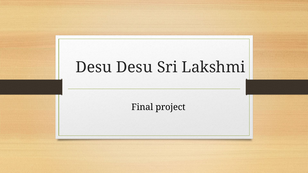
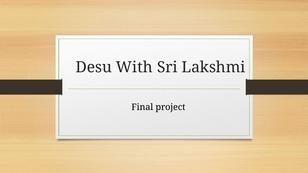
Desu Desu: Desu -> With (134, 67)
